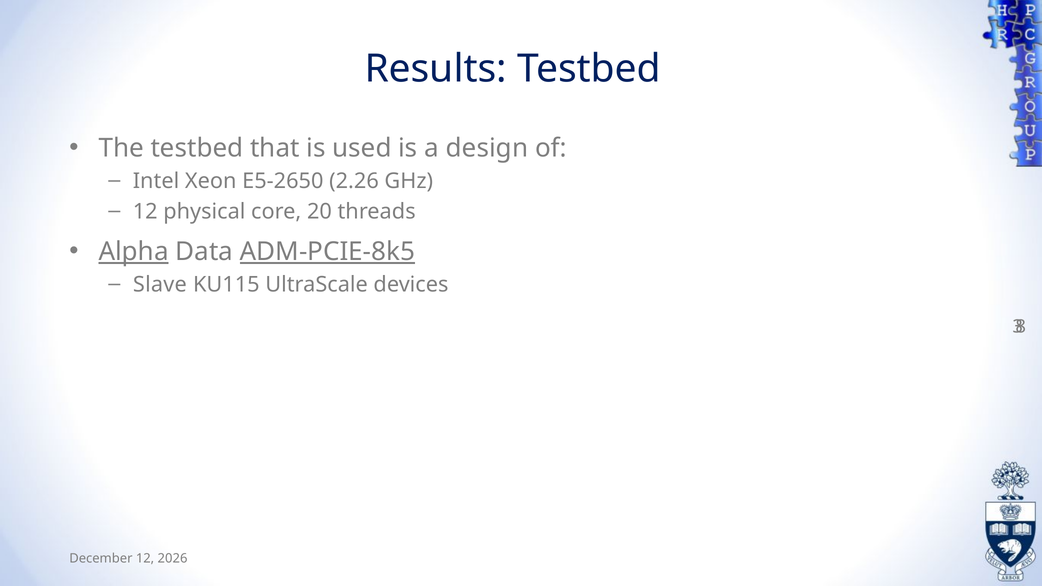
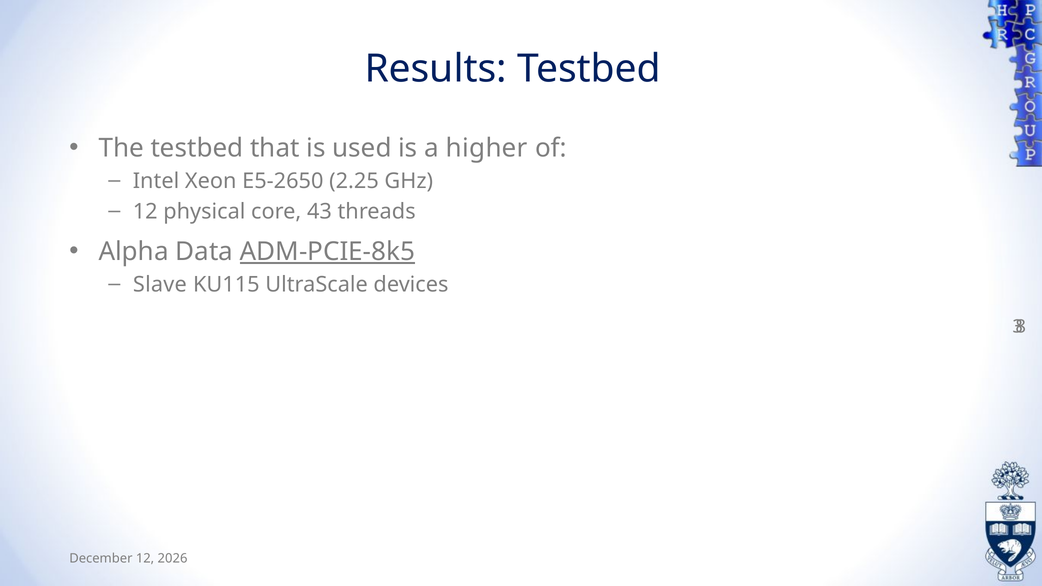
design: design -> higher (487, 148)
2.26: 2.26 -> 2.25 (354, 181)
20: 20 -> 43 (319, 211)
Alpha underline: present -> none (134, 252)
